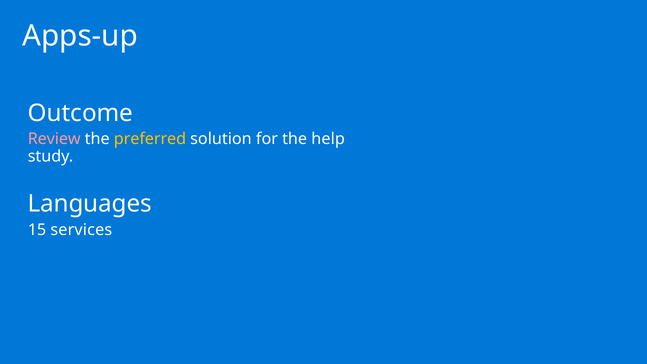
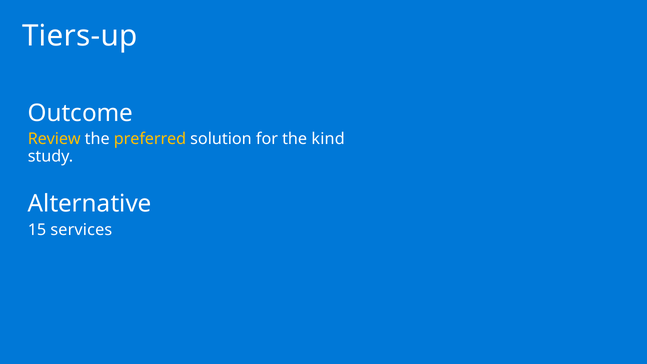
Apps-up: Apps-up -> Tiers-up (80, 36)
Review colour: pink -> yellow (54, 139)
help: help -> kind (328, 139)
Languages: Languages -> Alternative (90, 204)
